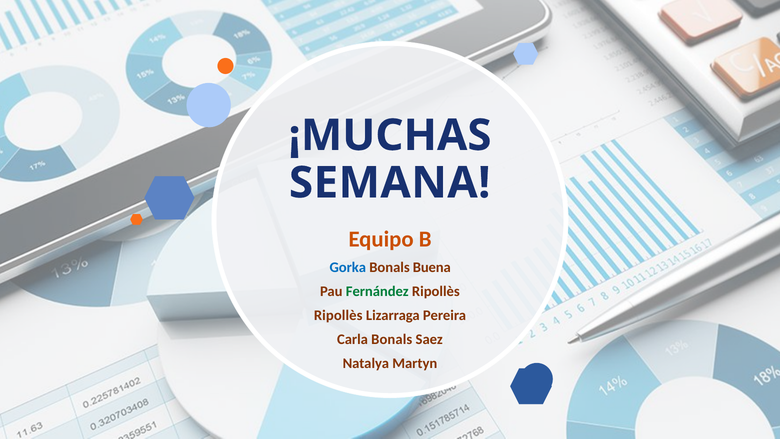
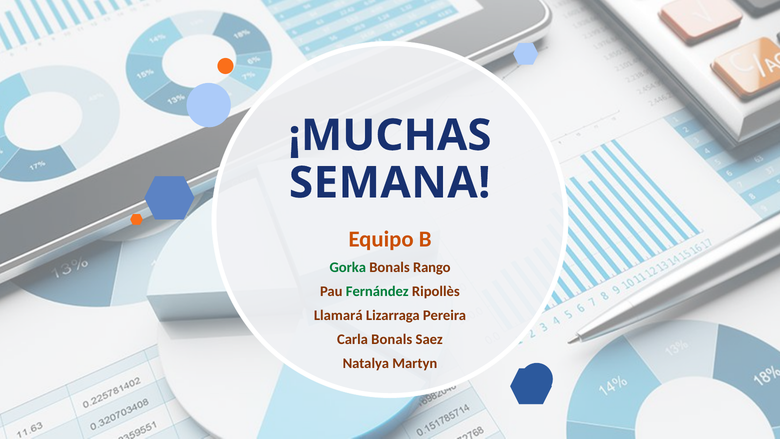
Gorka colour: blue -> green (348, 267)
Buena: Buena -> Rango (432, 267)
Ripollès: Ripollès -> Llamará (338, 315)
